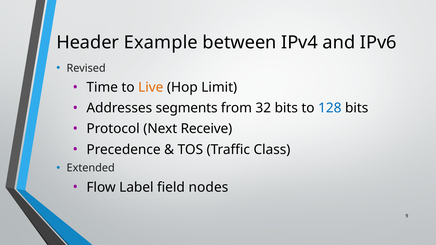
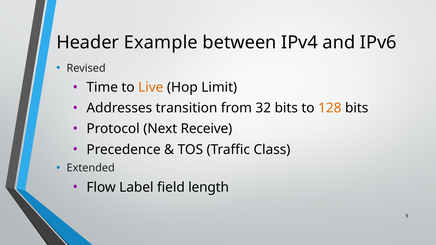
segments: segments -> transition (187, 108)
128 colour: blue -> orange (330, 108)
nodes: nodes -> length (209, 187)
